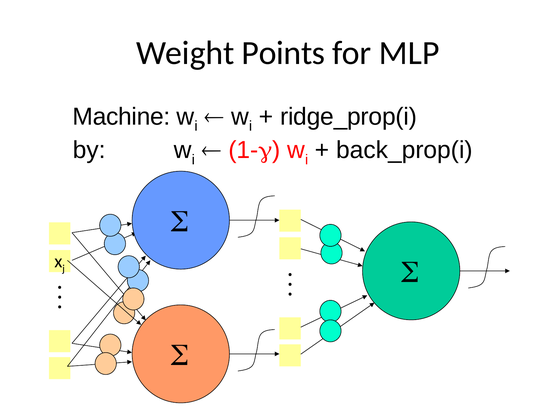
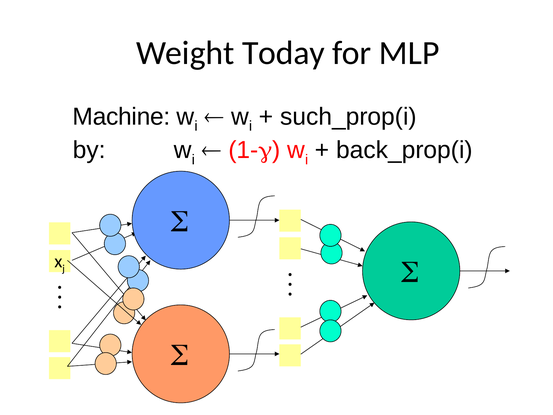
Points: Points -> Today (283, 53)
ridge_prop(i: ridge_prop(i -> such_prop(i (348, 117)
